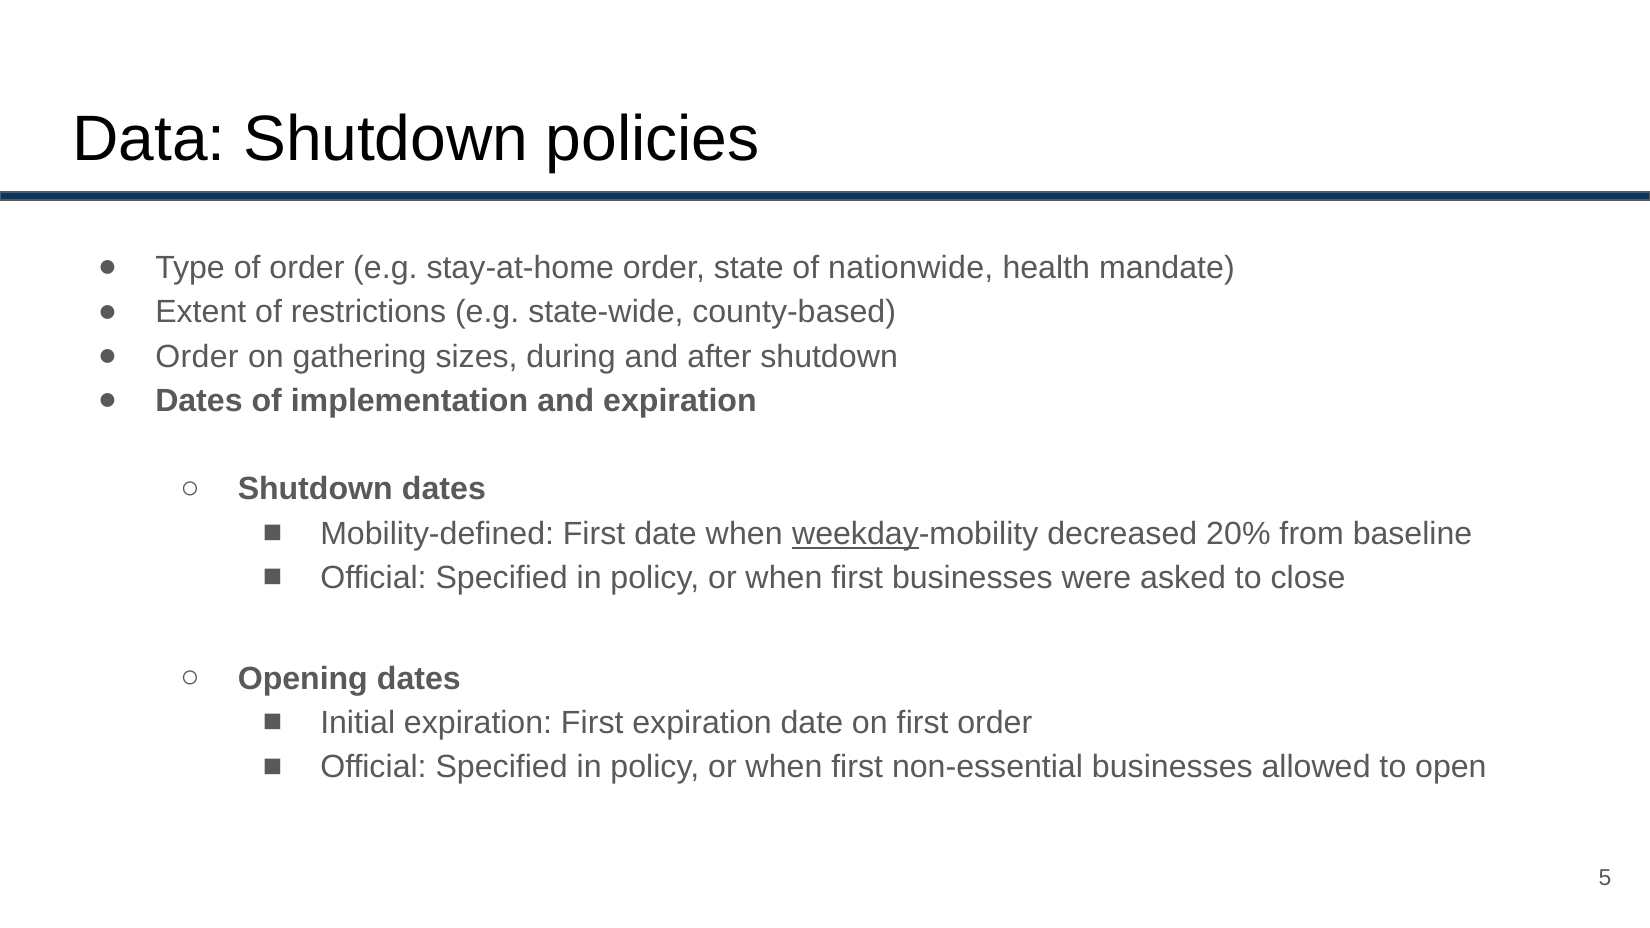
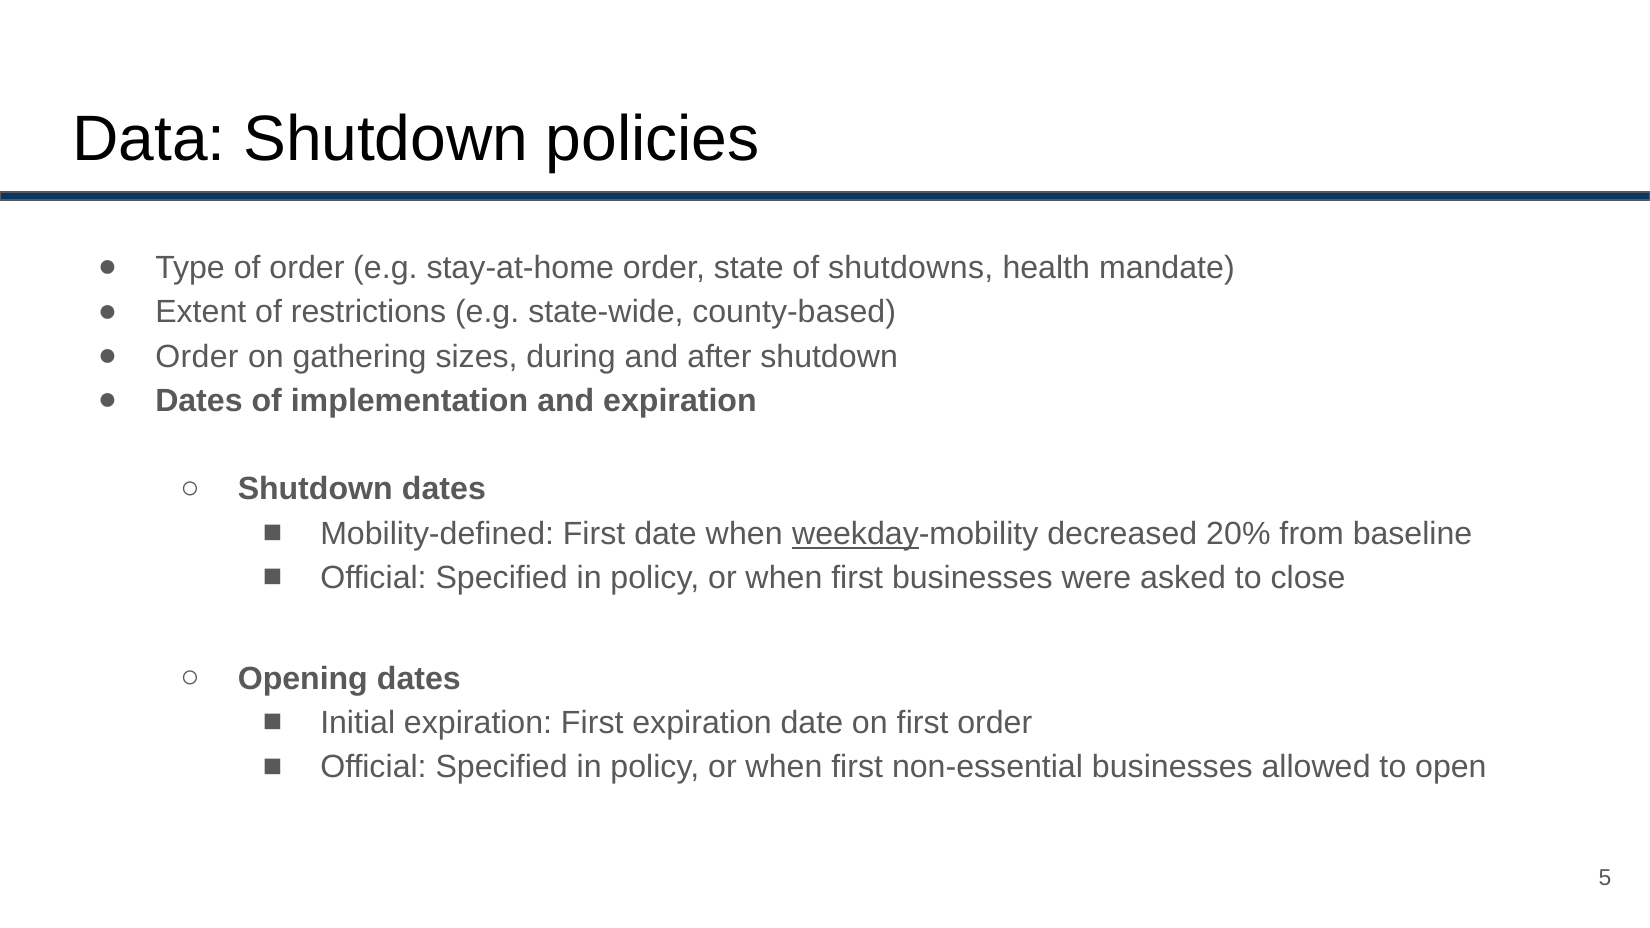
nationwide: nationwide -> shutdowns (911, 268)
